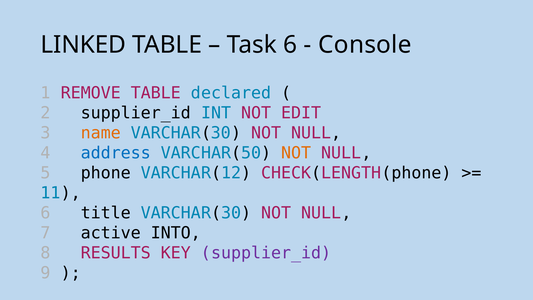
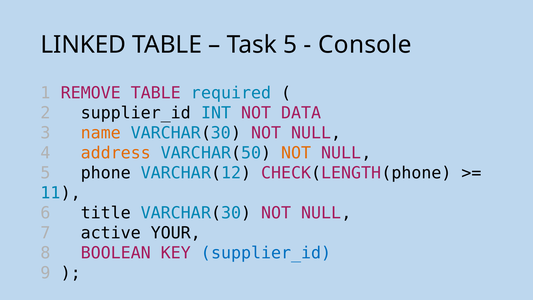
Task 6: 6 -> 5 (290, 45)
declared: declared -> required (231, 93)
EDIT: EDIT -> DATA (301, 113)
address colour: blue -> orange (116, 153)
INTO: INTO -> YOUR (176, 233)
RESULTS: RESULTS -> BOOLEAN (116, 253)
supplier_id colour: purple -> blue (266, 253)
